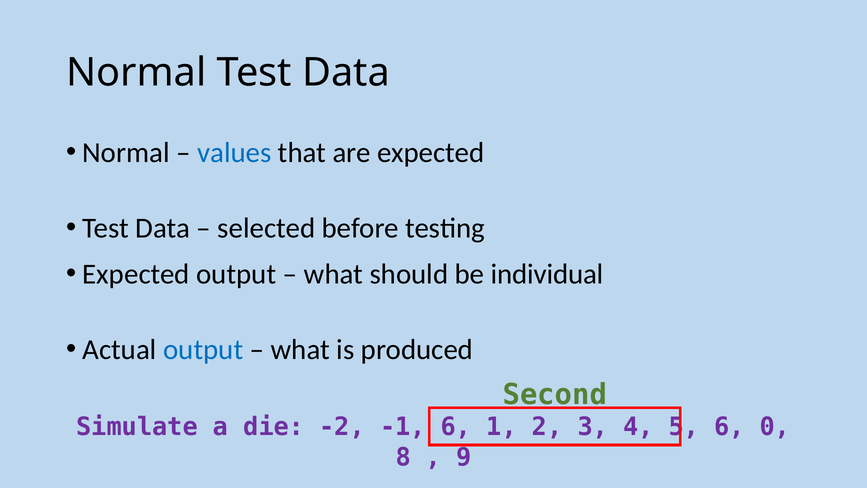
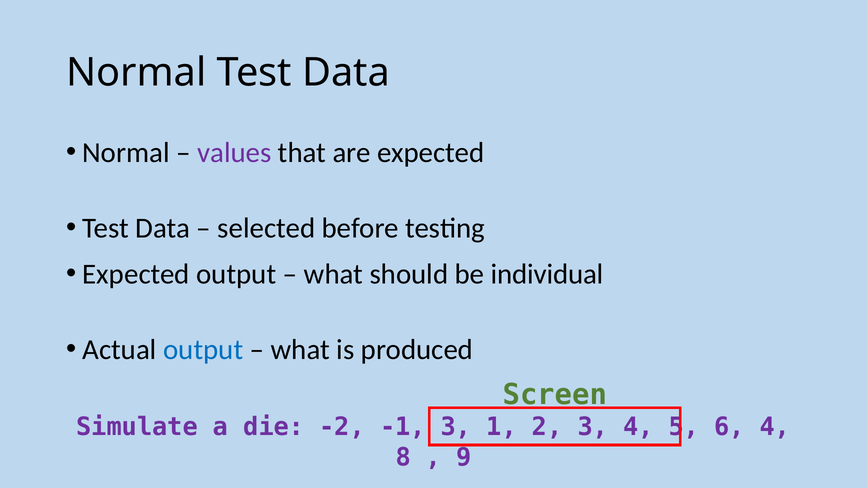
values colour: blue -> purple (234, 152)
Second: Second -> Screen (555, 395)
-1 6: 6 -> 3 (456, 427)
6 0: 0 -> 4 (775, 427)
